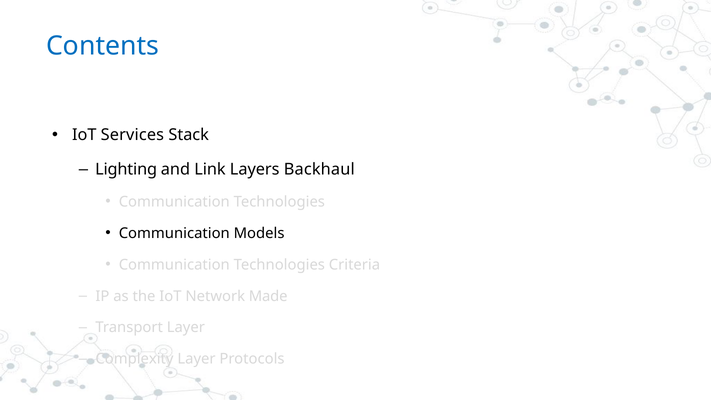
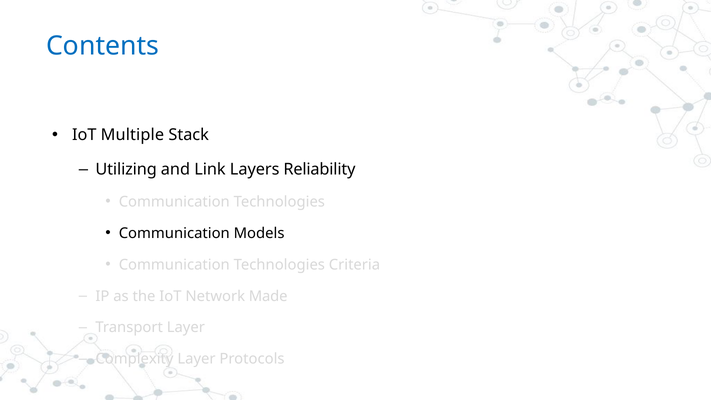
Services: Services -> Multiple (132, 135)
Lighting: Lighting -> Utilizing (126, 170)
Backhaul: Backhaul -> Reliability (319, 170)
